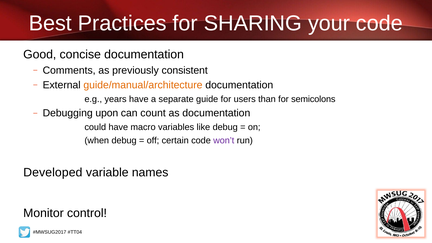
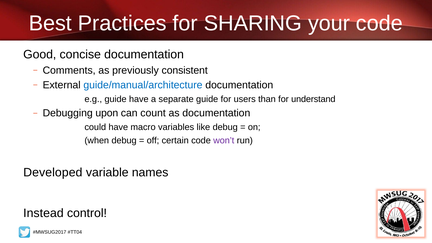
guide/manual/architecture colour: orange -> blue (143, 85)
e.g years: years -> guide (116, 99)
semicolons: semicolons -> understand (313, 99)
Monitor: Monitor -> Instead (43, 213)
